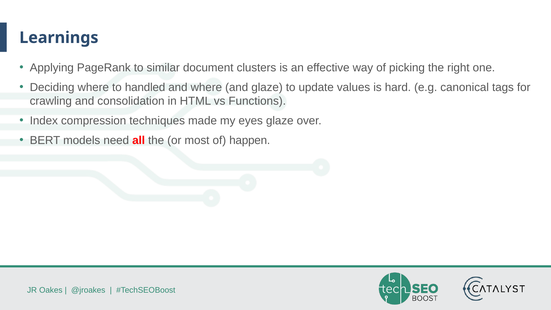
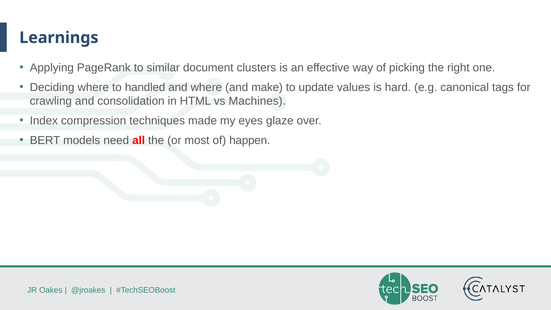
and glaze: glaze -> make (267, 87)
Functions: Functions -> Machines (257, 101)
